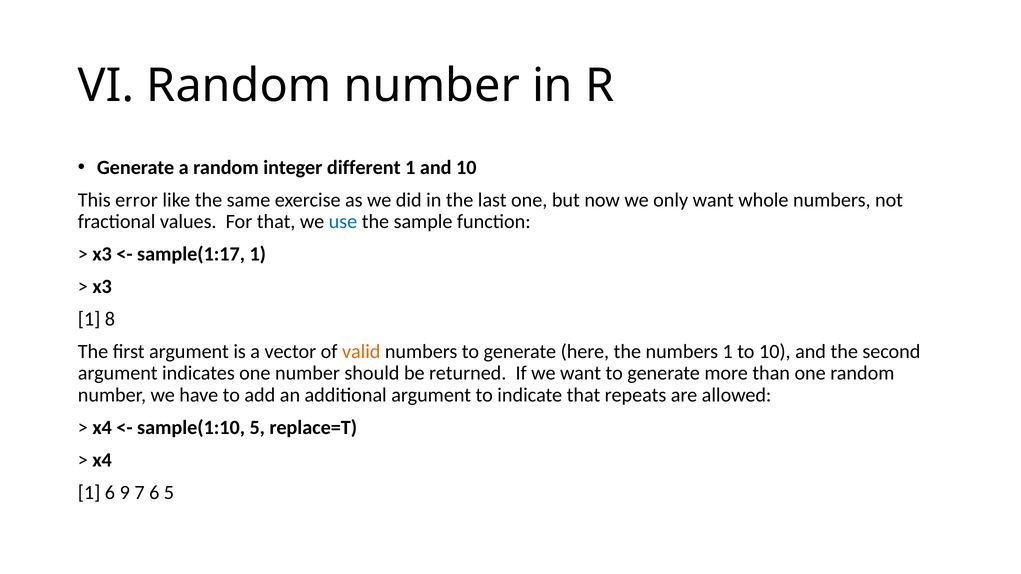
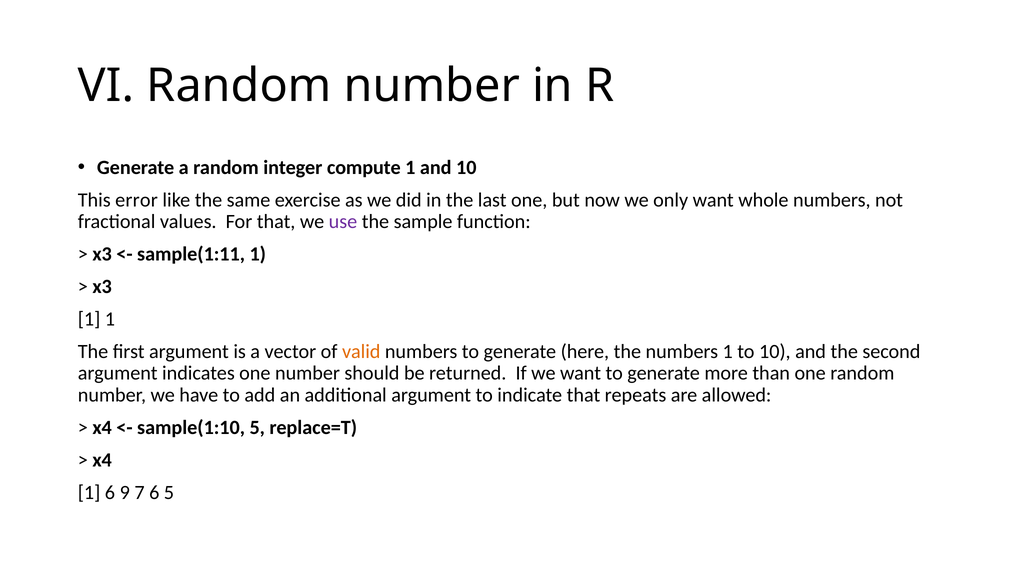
different: different -> compute (364, 167)
use colour: blue -> purple (343, 222)
sample(1:17: sample(1:17 -> sample(1:11 (191, 254)
1 8: 8 -> 1 (110, 319)
